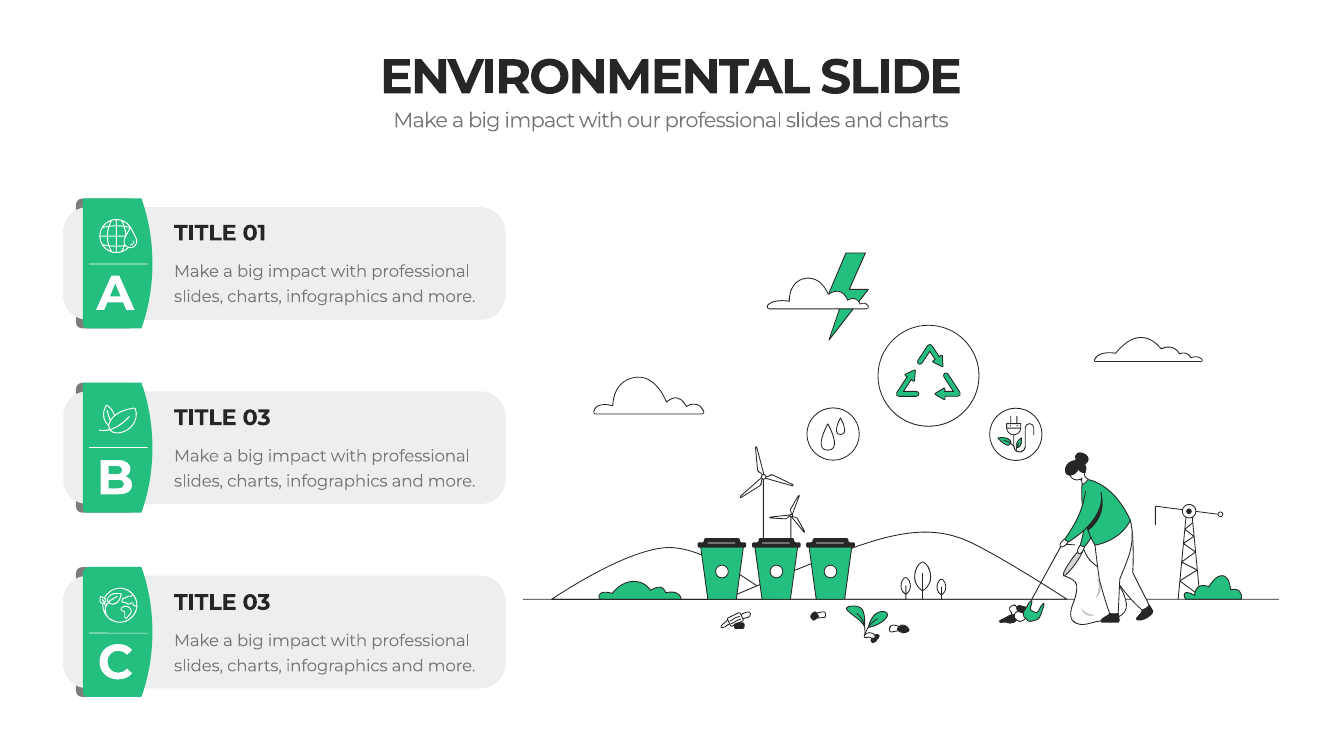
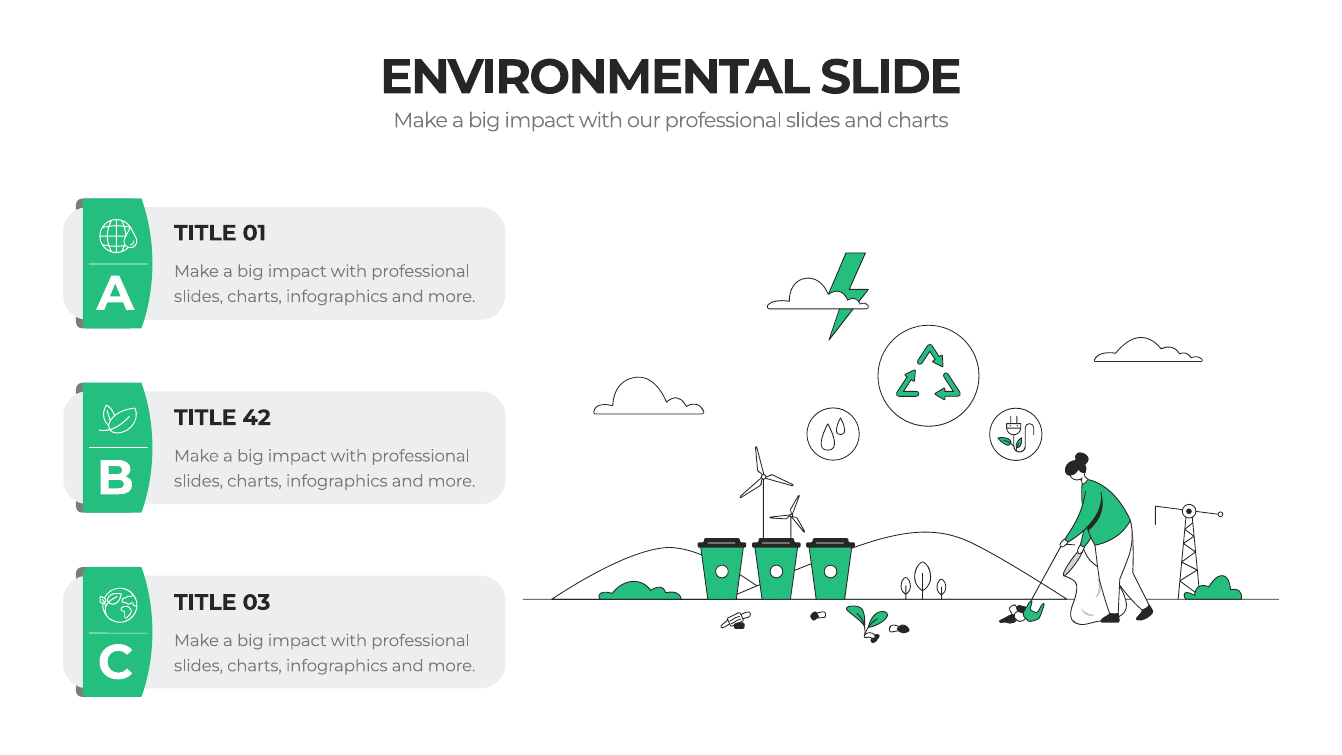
03: 03 -> 42 (257, 418)
